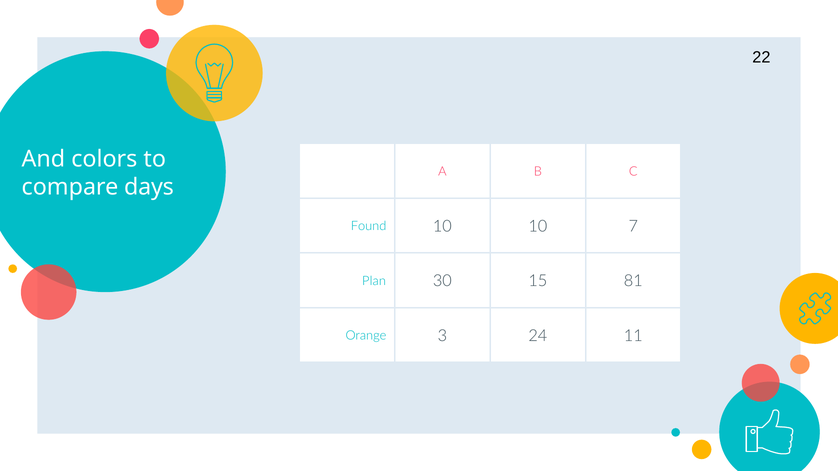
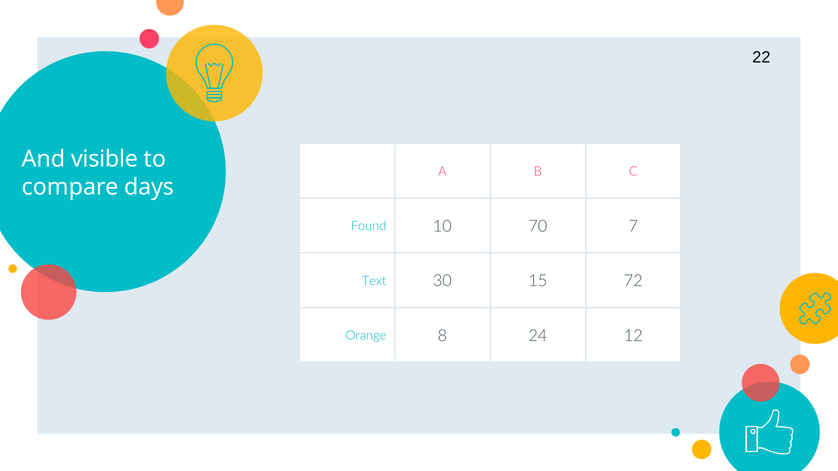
colors: colors -> visible (104, 159)
10 10: 10 -> 70 (538, 226)
Plan: Plan -> Text (374, 281)
81: 81 -> 72 (633, 281)
3: 3 -> 8 (442, 336)
11: 11 -> 12 (633, 336)
